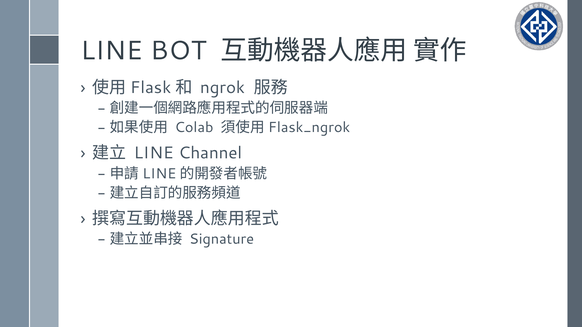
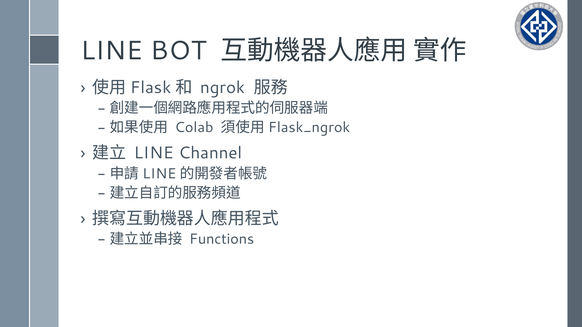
Signature: Signature -> Functions (222, 239)
